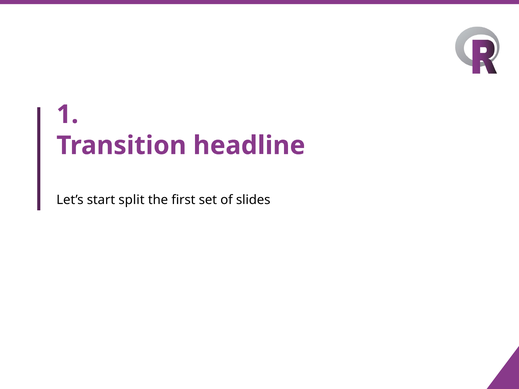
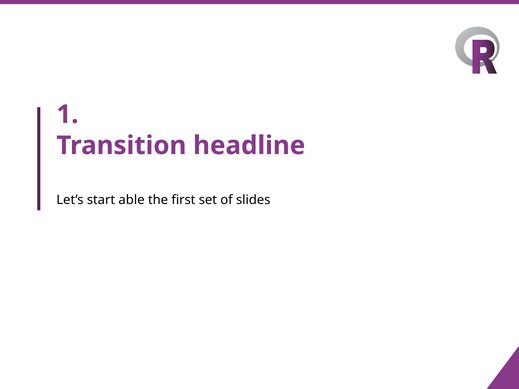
split: split -> able (132, 200)
